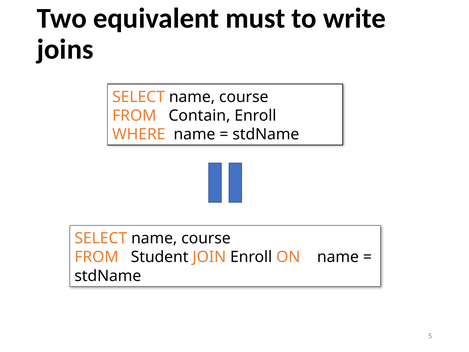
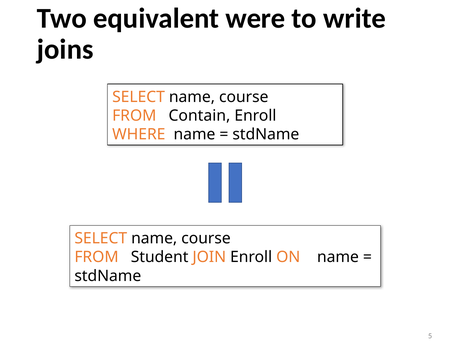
must: must -> were (255, 18)
